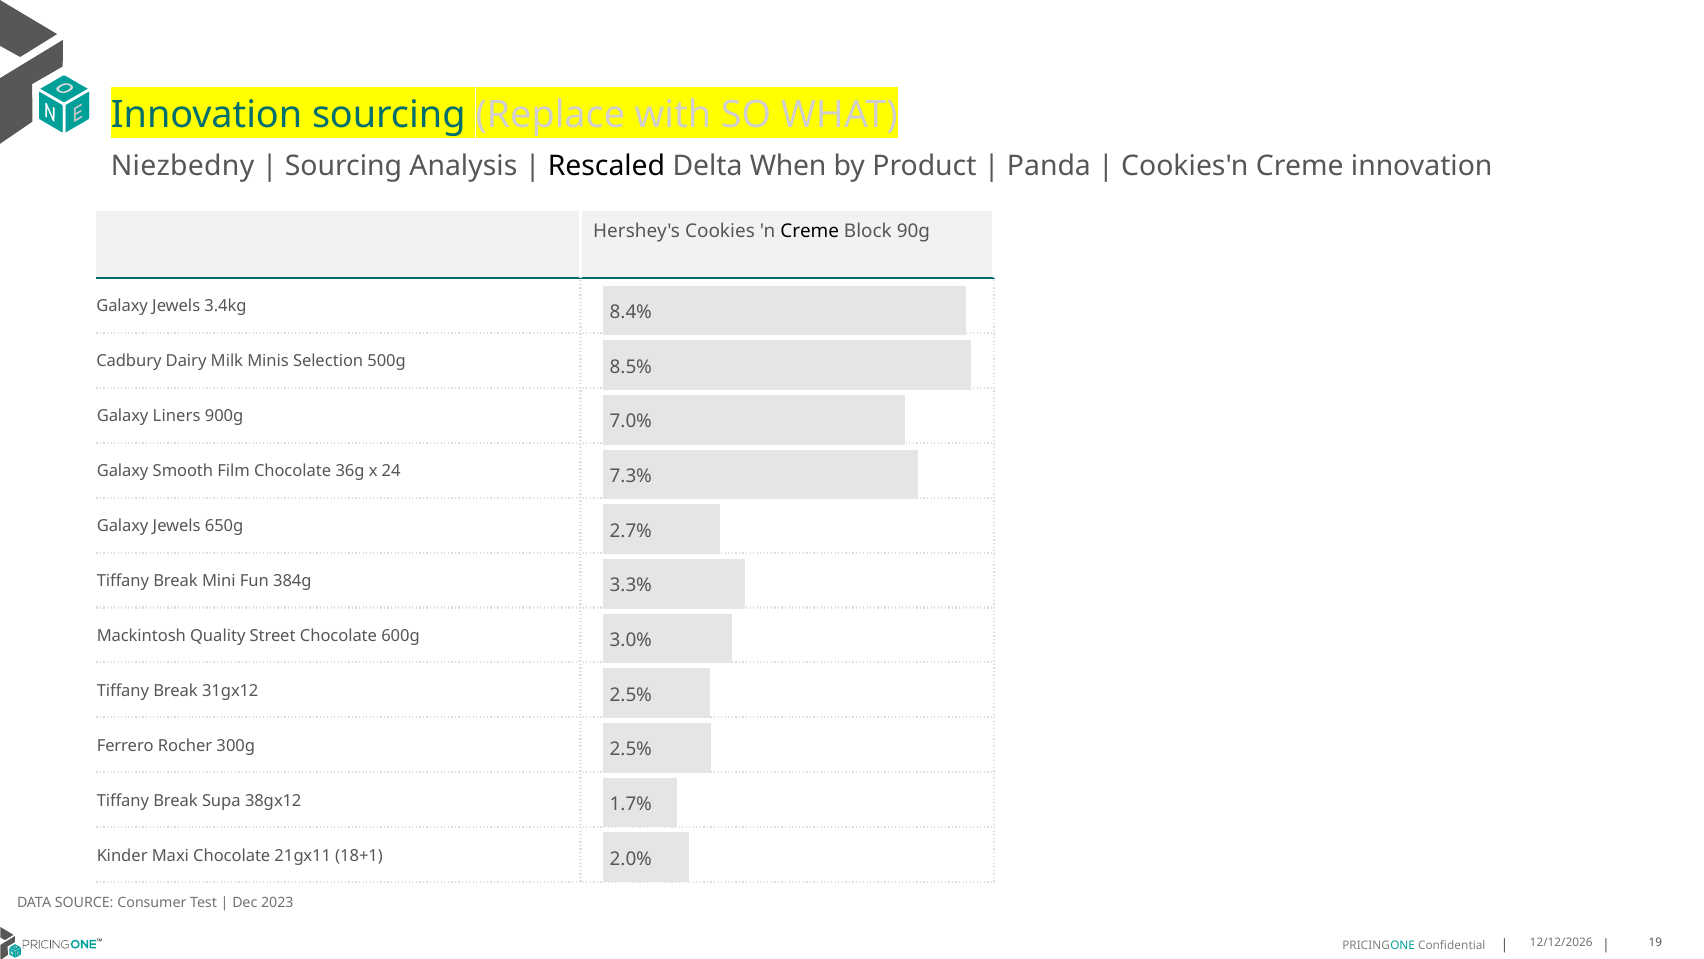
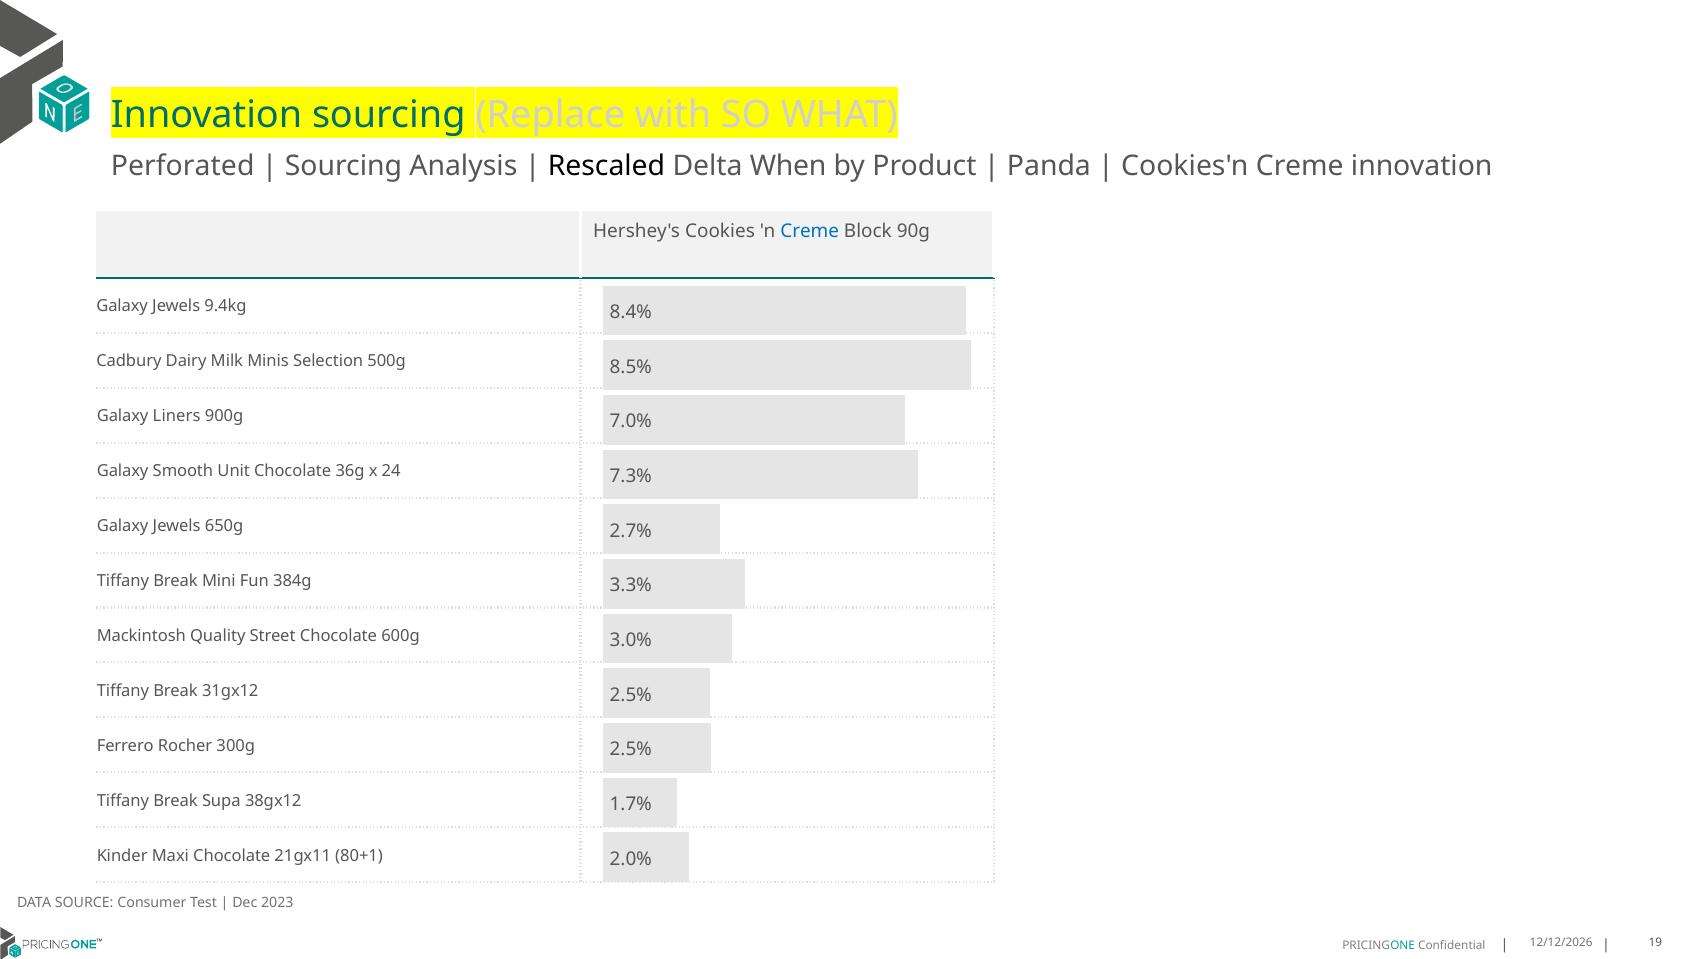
Niezbedny: Niezbedny -> Perforated (183, 166)
Creme colour: black -> blue (810, 232)
3.4kg: 3.4kg -> 9.4kg (225, 306)
Film: Film -> Unit (234, 471)
18+1: 18+1 -> 80+1 (359, 856)
